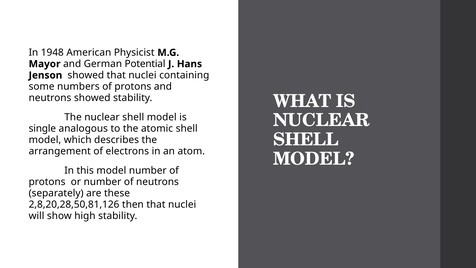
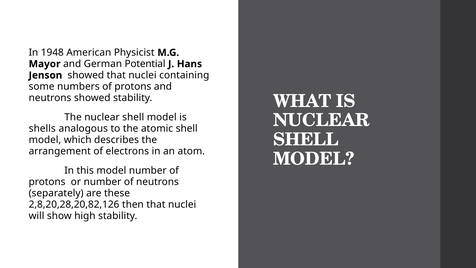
single: single -> shells (42, 128)
2,8,20,28,50,81,126: 2,8,20,28,50,81,126 -> 2,8,20,28,20,82,126 (74, 204)
